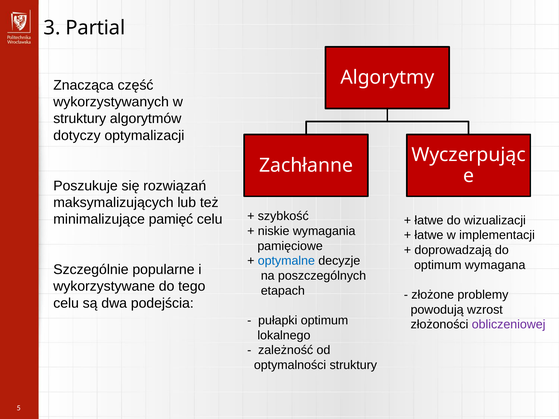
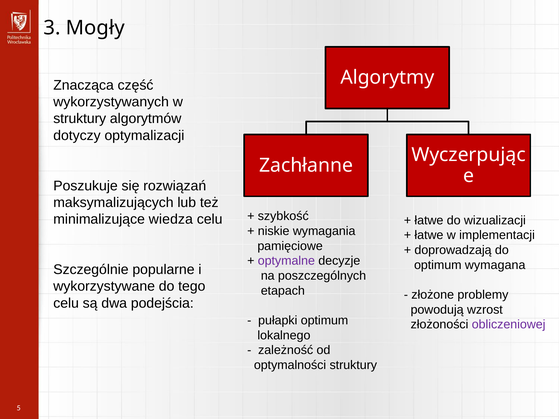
Partial: Partial -> Mogły (95, 28)
pamięć: pamięć -> wiedza (171, 219)
optymalne colour: blue -> purple (286, 261)
